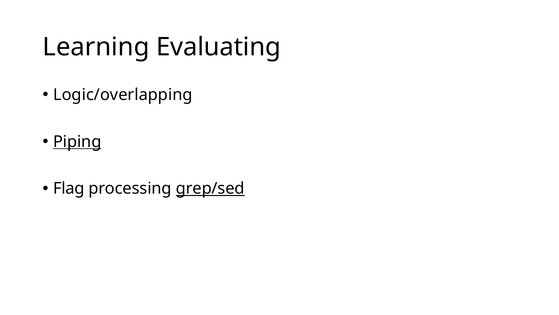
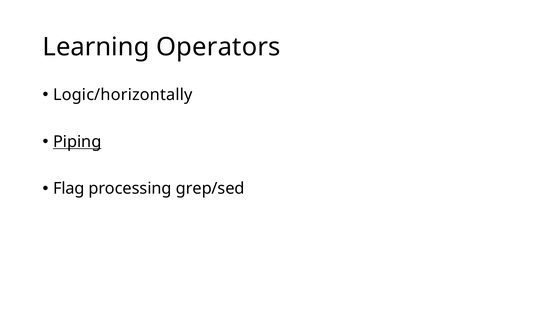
Evaluating: Evaluating -> Operators (218, 47)
Logic/overlapping: Logic/overlapping -> Logic/horizontally (123, 95)
grep/sed underline: present -> none (210, 188)
